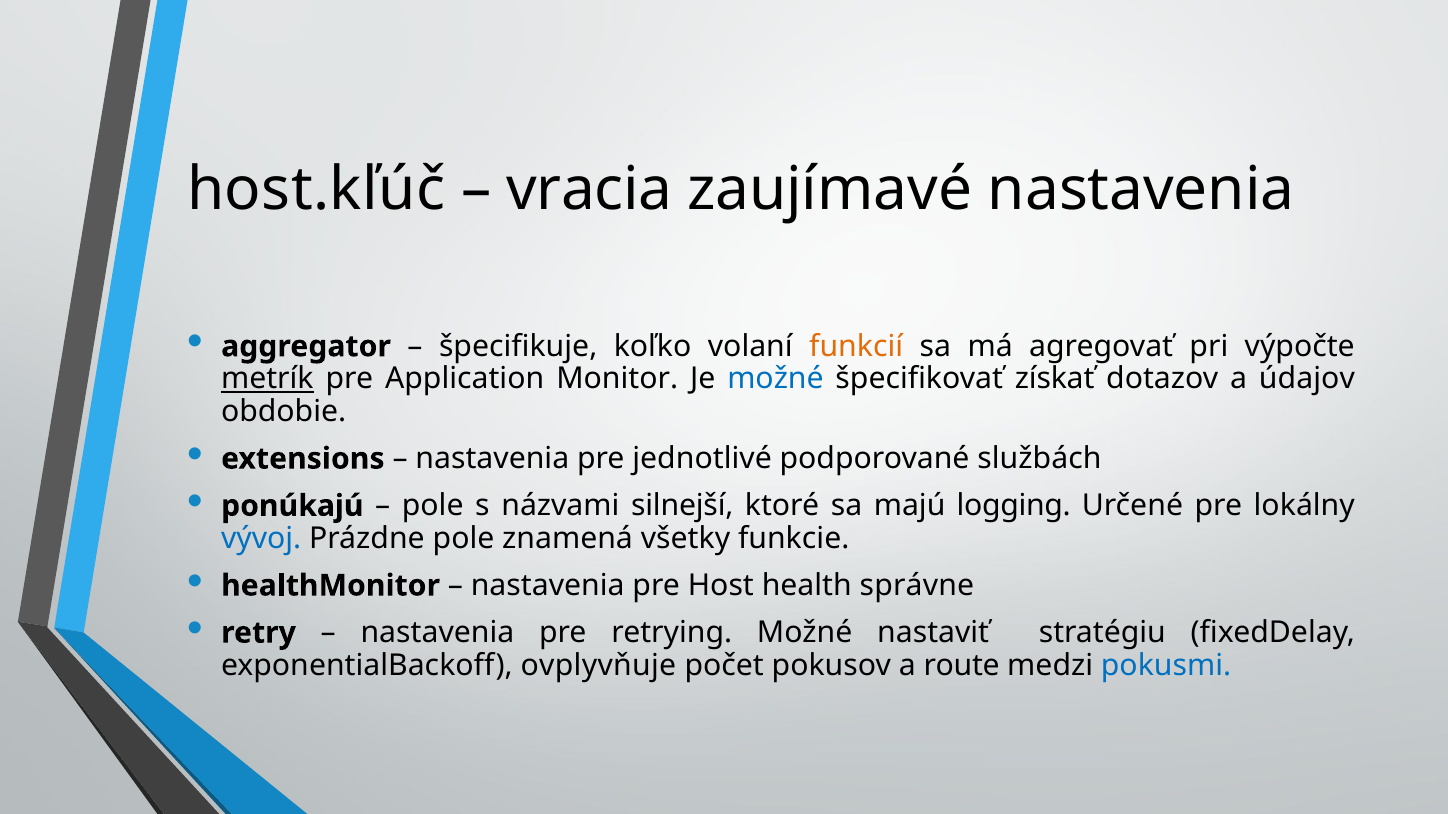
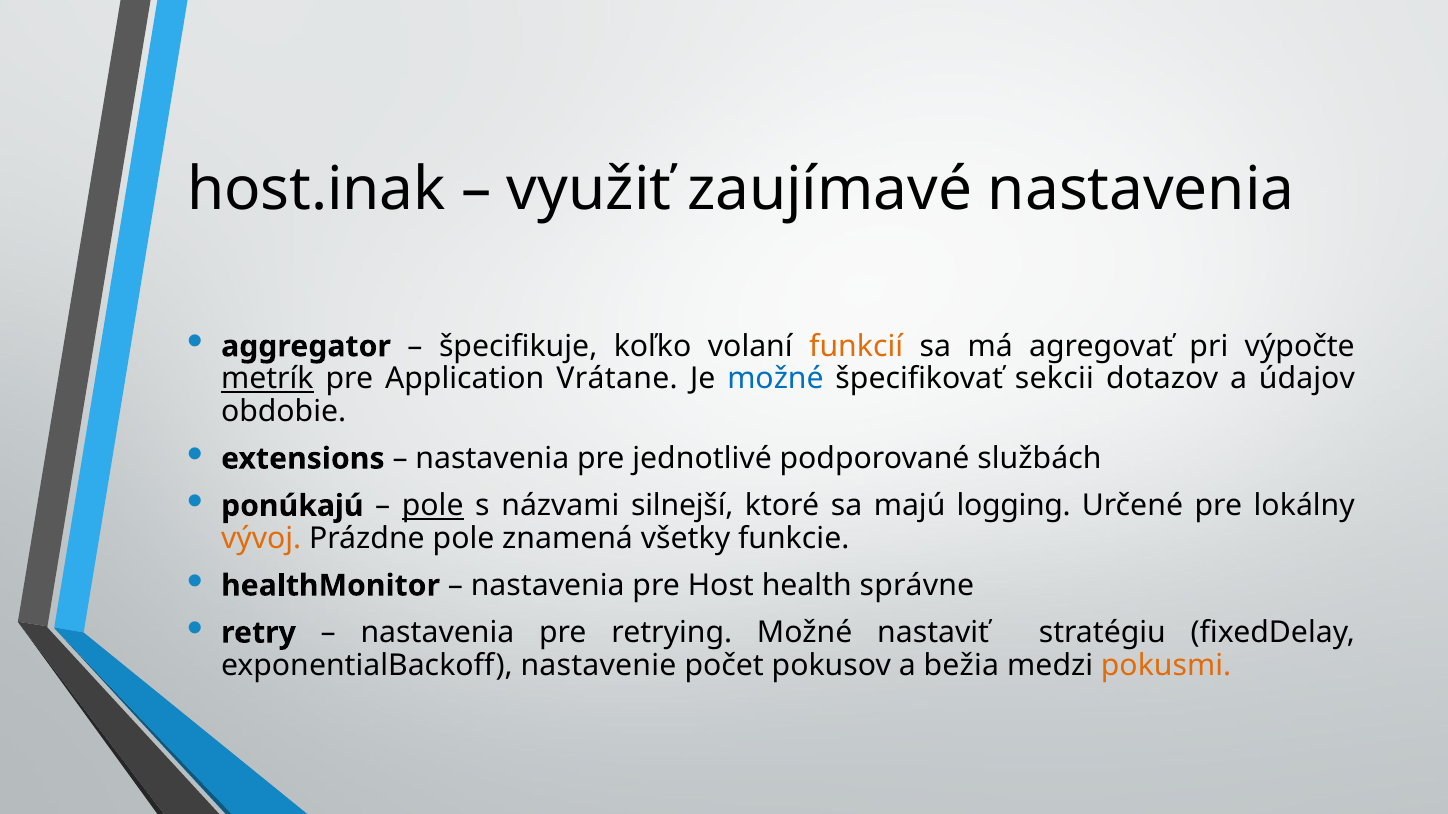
host.kľúč: host.kľúč -> host.inak (316, 190)
vracia: vracia -> využiť (589, 190)
Monitor: Monitor -> Vrátane (617, 379)
získať: získať -> sekcii (1054, 379)
pole underline: none -> present (433, 506)
vývoj colour: blue -> orange (261, 539)
ovplyvňuje: ovplyvňuje -> nastavenie (598, 666)
route: route -> bežia (961, 666)
pokusmi colour: blue -> orange (1166, 666)
